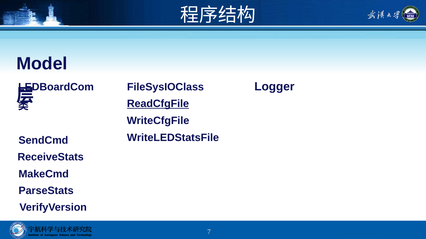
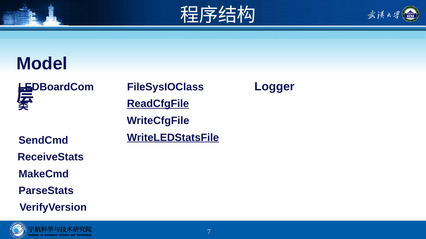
WriteLEDStatsFile underline: none -> present (173, 138)
